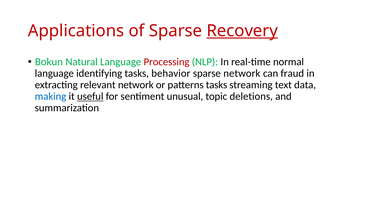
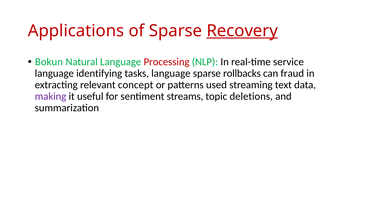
normal: normal -> service (288, 62)
tasks behavior: behavior -> language (171, 73)
sparse network: network -> rollbacks (242, 73)
relevant network: network -> concept (136, 85)
patterns tasks: tasks -> used (216, 85)
making colour: blue -> purple (51, 96)
useful underline: present -> none (90, 96)
unusual: unusual -> streams (185, 96)
